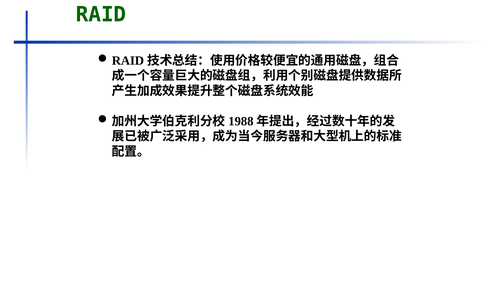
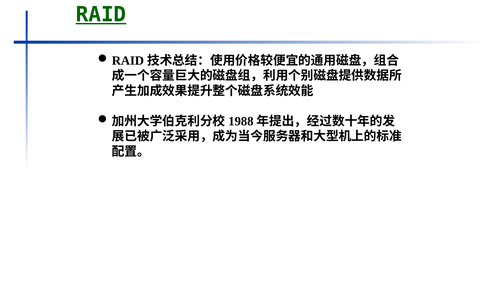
RAID underline: none -> present (101, 15)
